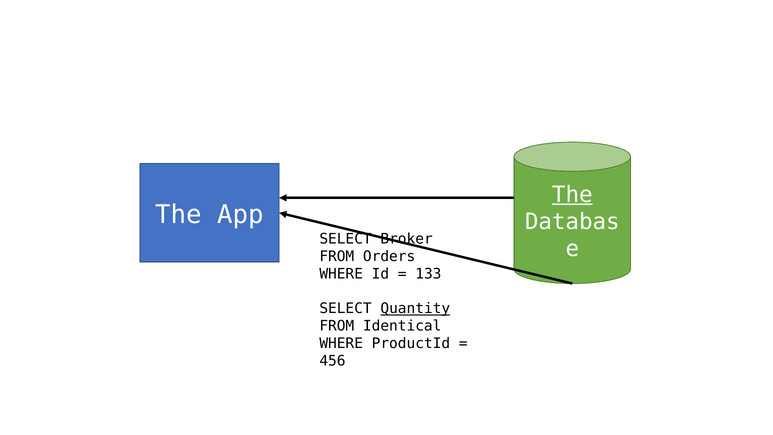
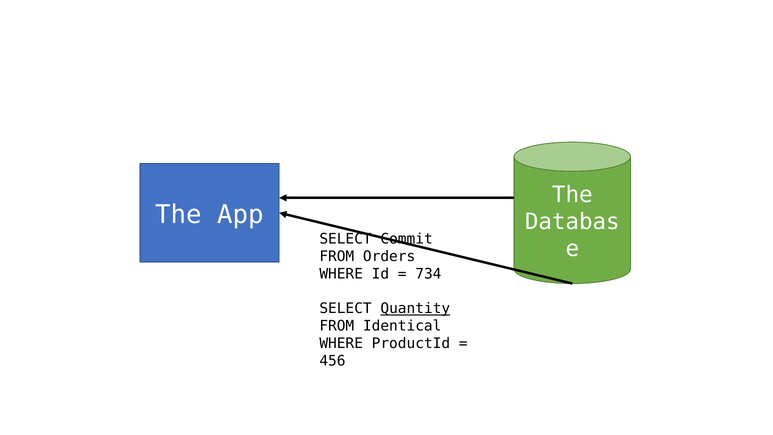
The underline: present -> none (572, 195)
Broker: Broker -> Commit (407, 239)
133: 133 -> 734 (428, 274)
